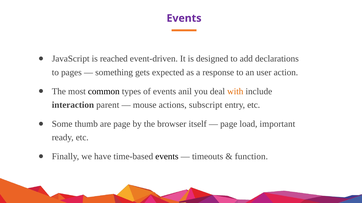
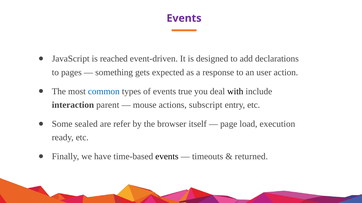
common colour: black -> blue (104, 92)
anil: anil -> true (185, 92)
with colour: orange -> black (235, 92)
thumb: thumb -> sealed (86, 124)
are page: page -> refer (122, 124)
important: important -> execution (277, 124)
function: function -> returned (251, 157)
